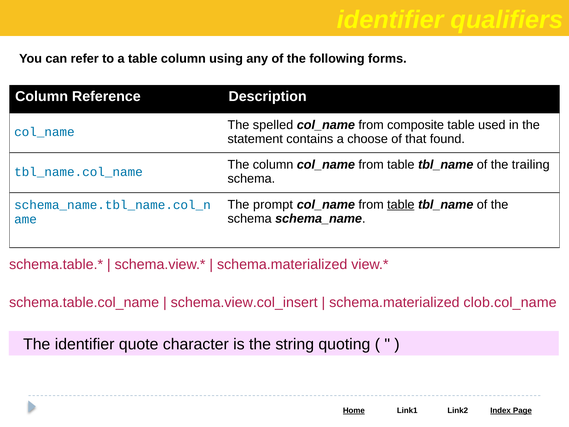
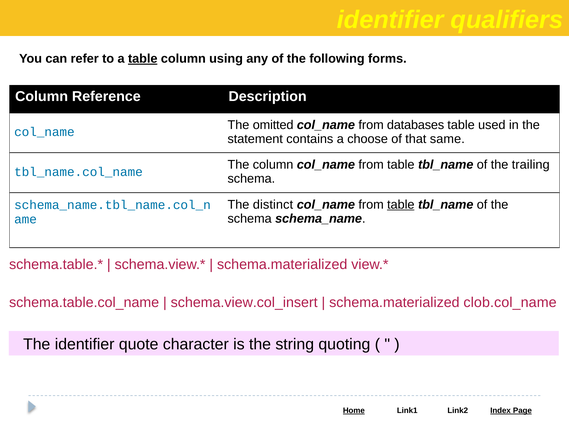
table underline: none -> present (143, 59)
spelled: spelled -> omitted (273, 125)
composite: composite -> databases (416, 125)
found: found -> same (447, 139)
prompt: prompt -> distinct (273, 204)
